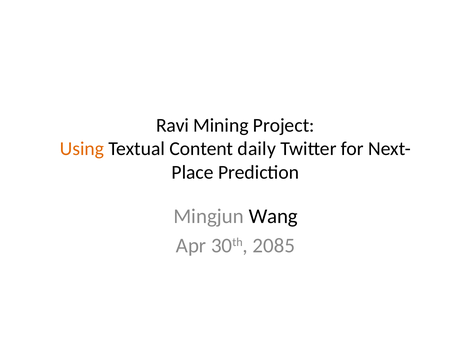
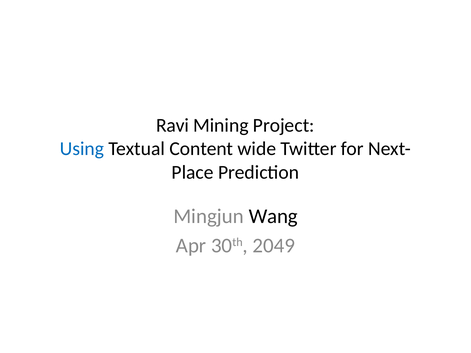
Using colour: orange -> blue (82, 149)
daily: daily -> wide (257, 149)
2085: 2085 -> 2049 (274, 246)
